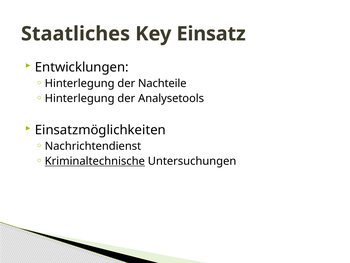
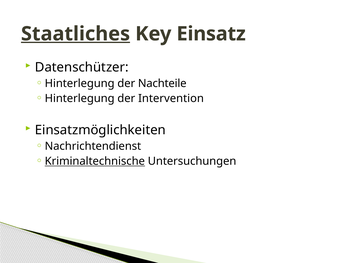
Staatliches underline: none -> present (76, 34)
Entwicklungen: Entwicklungen -> Datenschützer (82, 67)
Analysetools: Analysetools -> Intervention (171, 98)
